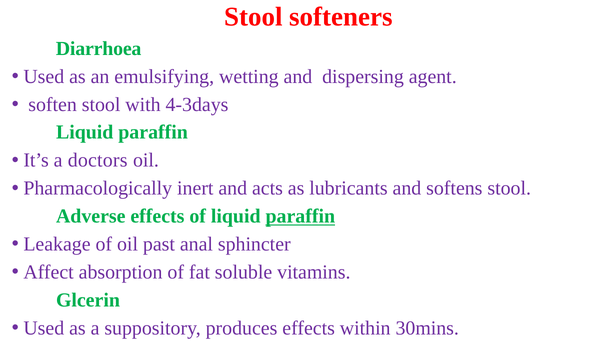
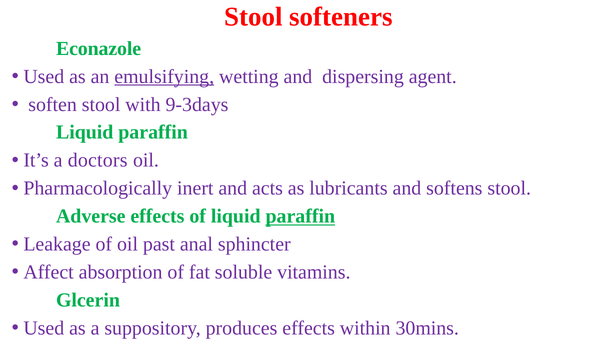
Diarrhoea: Diarrhoea -> Econazole (99, 48)
emulsifying underline: none -> present (164, 76)
4-3days: 4-3days -> 9-3days (197, 104)
